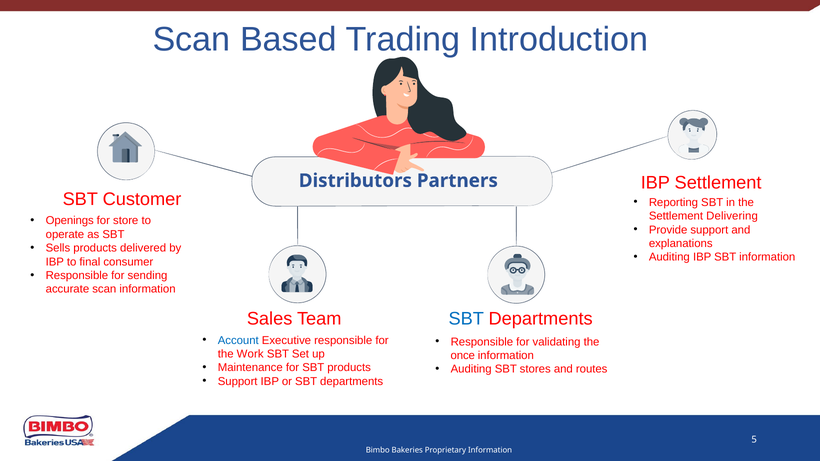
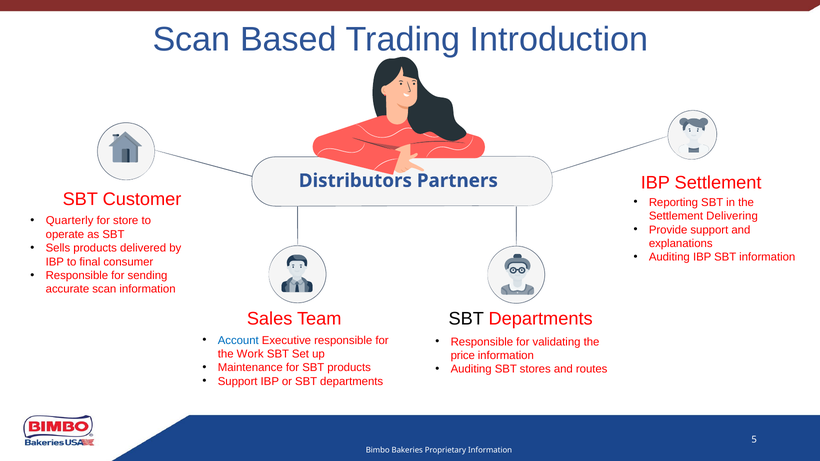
Openings: Openings -> Quarterly (70, 221)
SBT colour: blue -> black (466, 319)
once: once -> price (463, 356)
